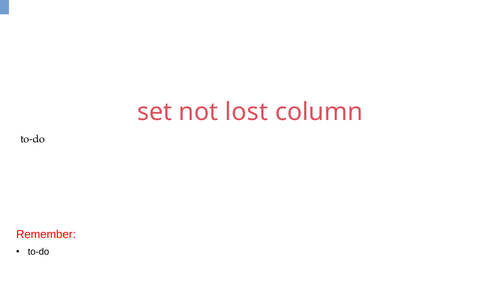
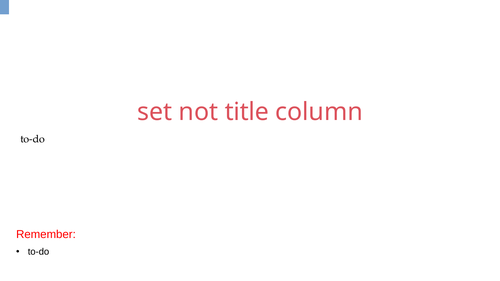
lost: lost -> title (247, 112)
